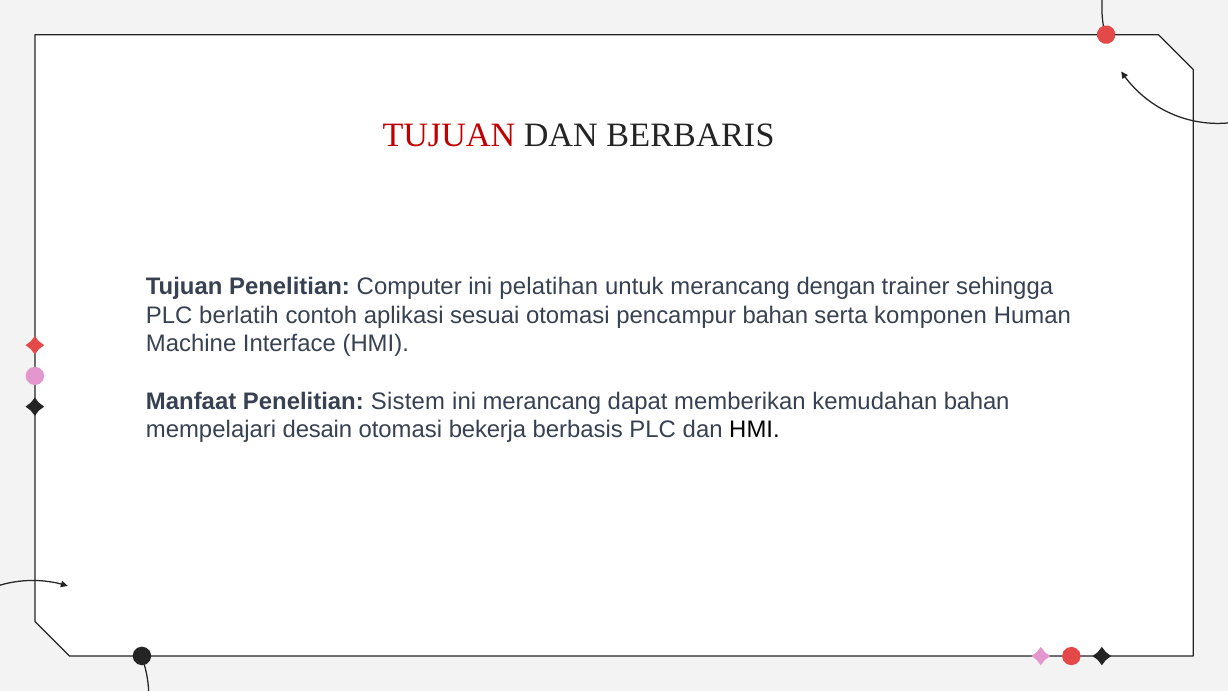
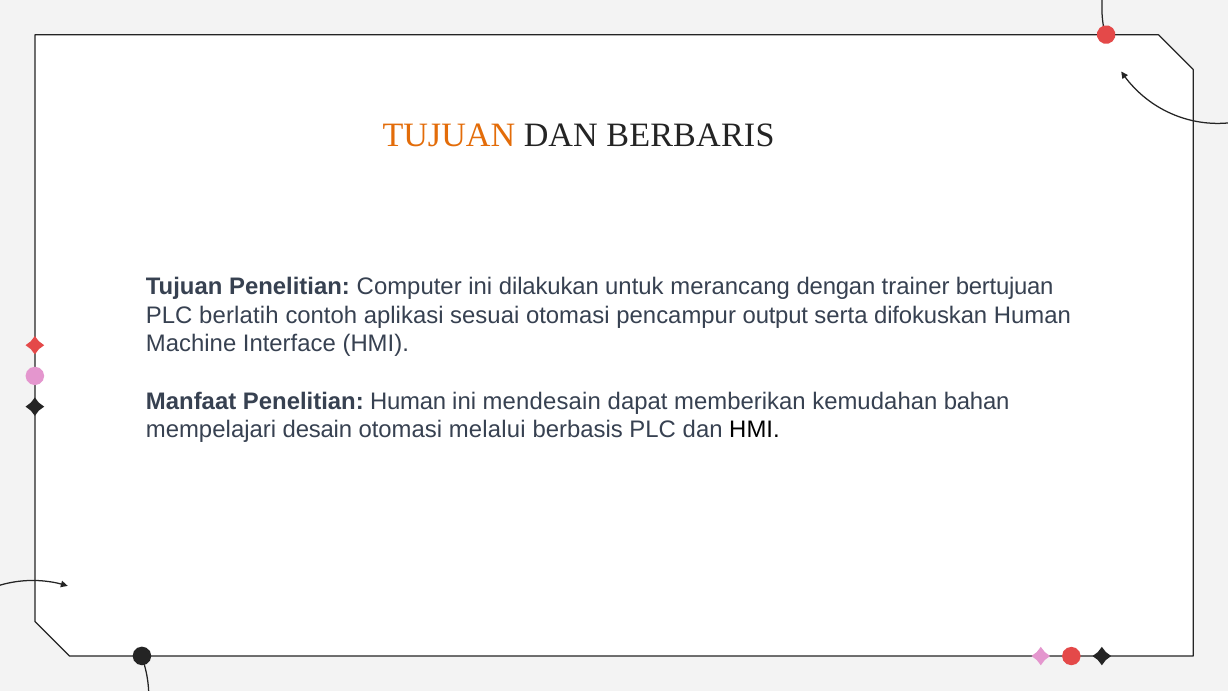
TUJUAN colour: red -> orange (449, 135)
pelatihan: pelatihan -> dilakukan (549, 286)
sehingga: sehingga -> bertujuan (1005, 286)
pencampur bahan: bahan -> output (775, 315)
komponen: komponen -> difokuskan (931, 315)
Penelitian Sistem: Sistem -> Human (408, 401)
ini merancang: merancang -> mendesain (542, 401)
bekerja: bekerja -> melalui (487, 430)
